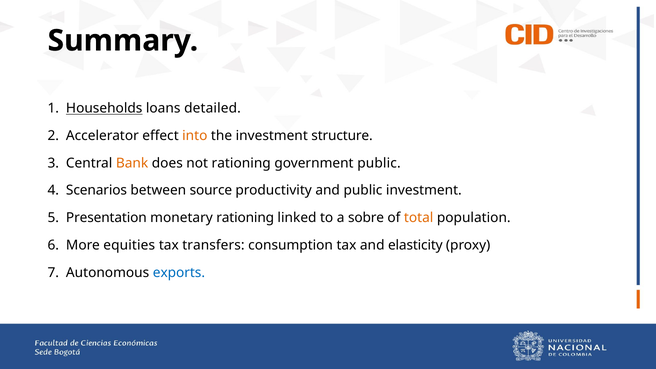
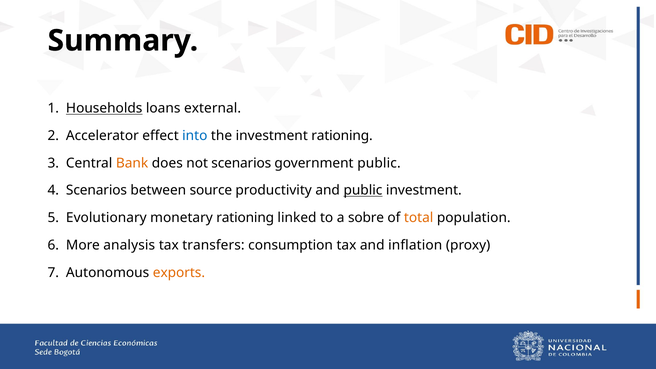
detailed: detailed -> external (213, 108)
into colour: orange -> blue (195, 136)
investment structure: structure -> rationing (342, 136)
not rationing: rationing -> scenarios (241, 163)
public underline: none -> present (363, 190)
Presentation: Presentation -> Evolutionary (106, 218)
equities: equities -> analysis (129, 245)
elasticity: elasticity -> inflation (415, 245)
exports colour: blue -> orange (179, 273)
